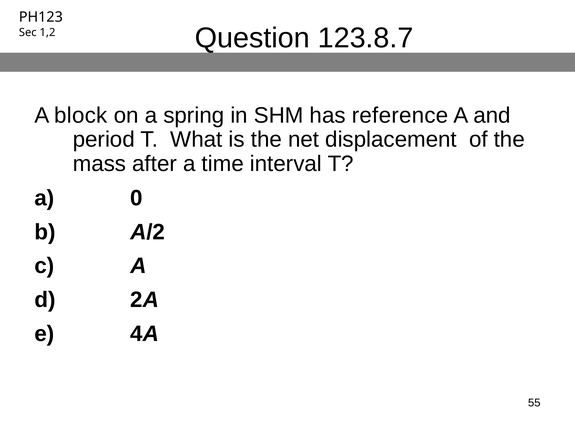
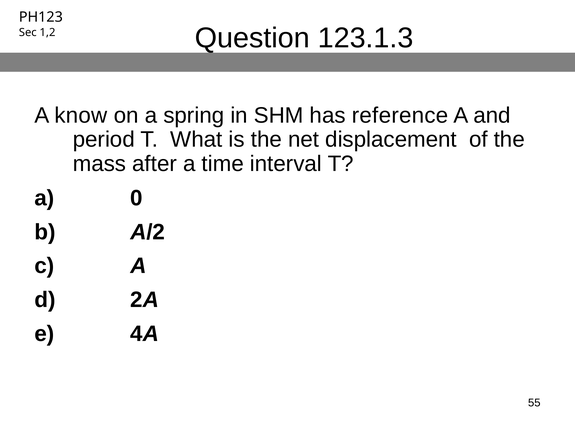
123.8.7: 123.8.7 -> 123.1.3 (366, 38)
block: block -> know (81, 115)
